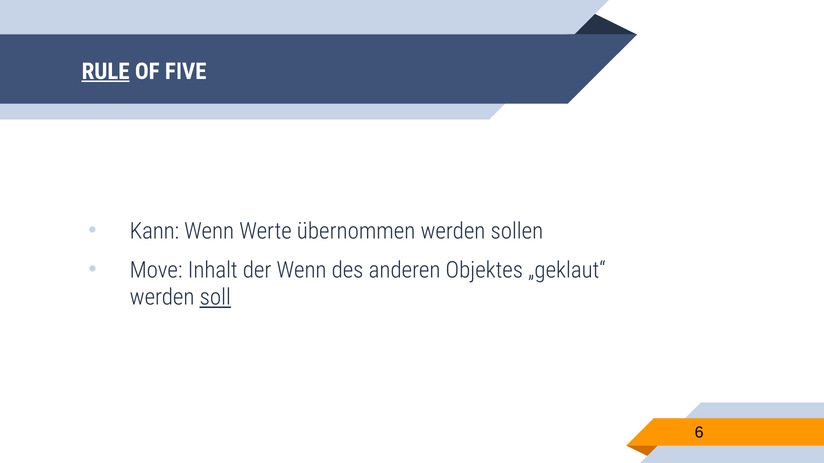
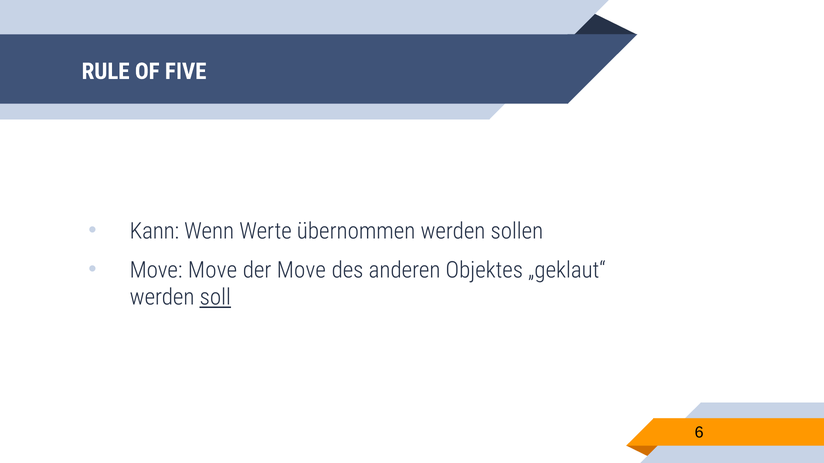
RULE underline: present -> none (106, 71)
Move Inhalt: Inhalt -> Move (213, 270)
der Wenn: Wenn -> Move (301, 270)
